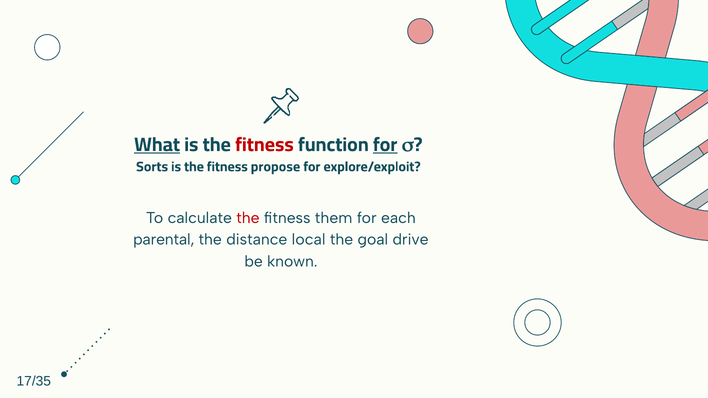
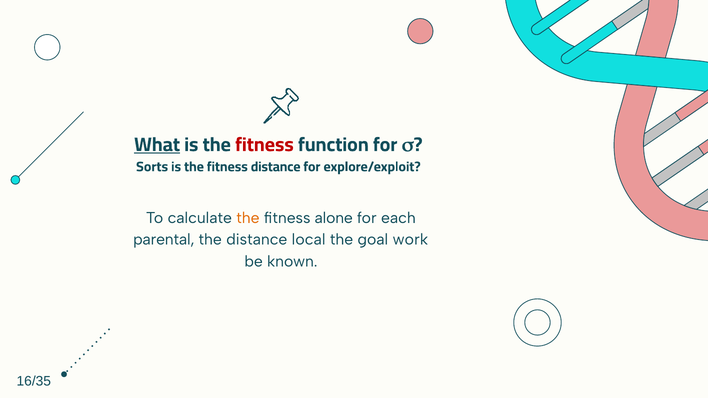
for underline: present -> none (385, 145)
fitness propose: propose -> distance (276, 167)
the colour: red -> orange (248, 218)
them: them -> alone (334, 218)
drive: drive -> work (410, 240)
17/35: 17/35 -> 16/35 (34, 382)
